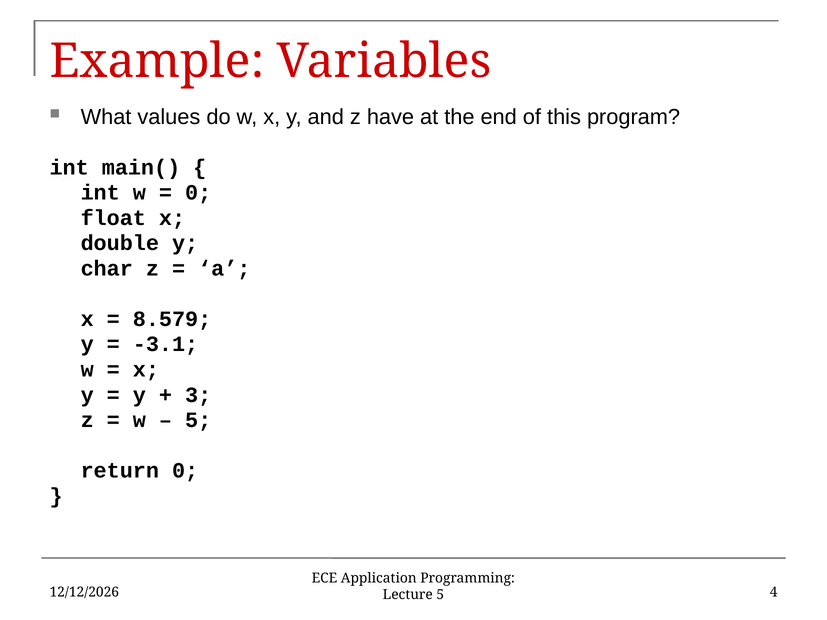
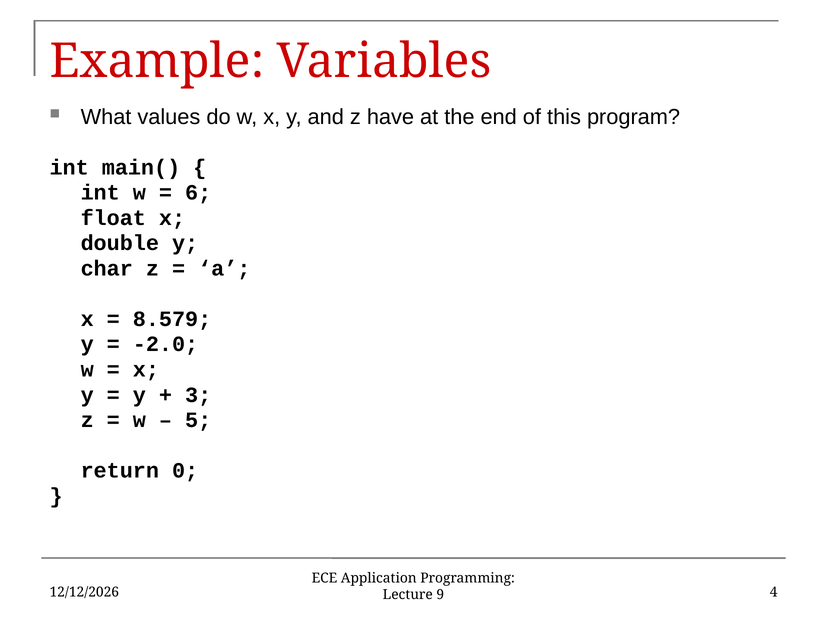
0: 0 -> 6 (198, 193)
-3.1: -3.1 -> -2.0 (166, 344)
Lecture 5: 5 -> 9 (440, 595)
